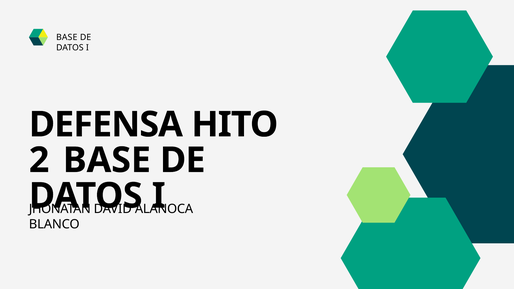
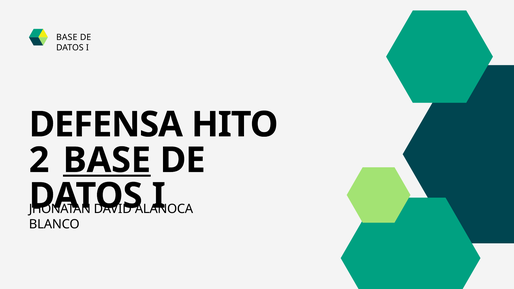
BASE underline: none -> present (107, 160)
